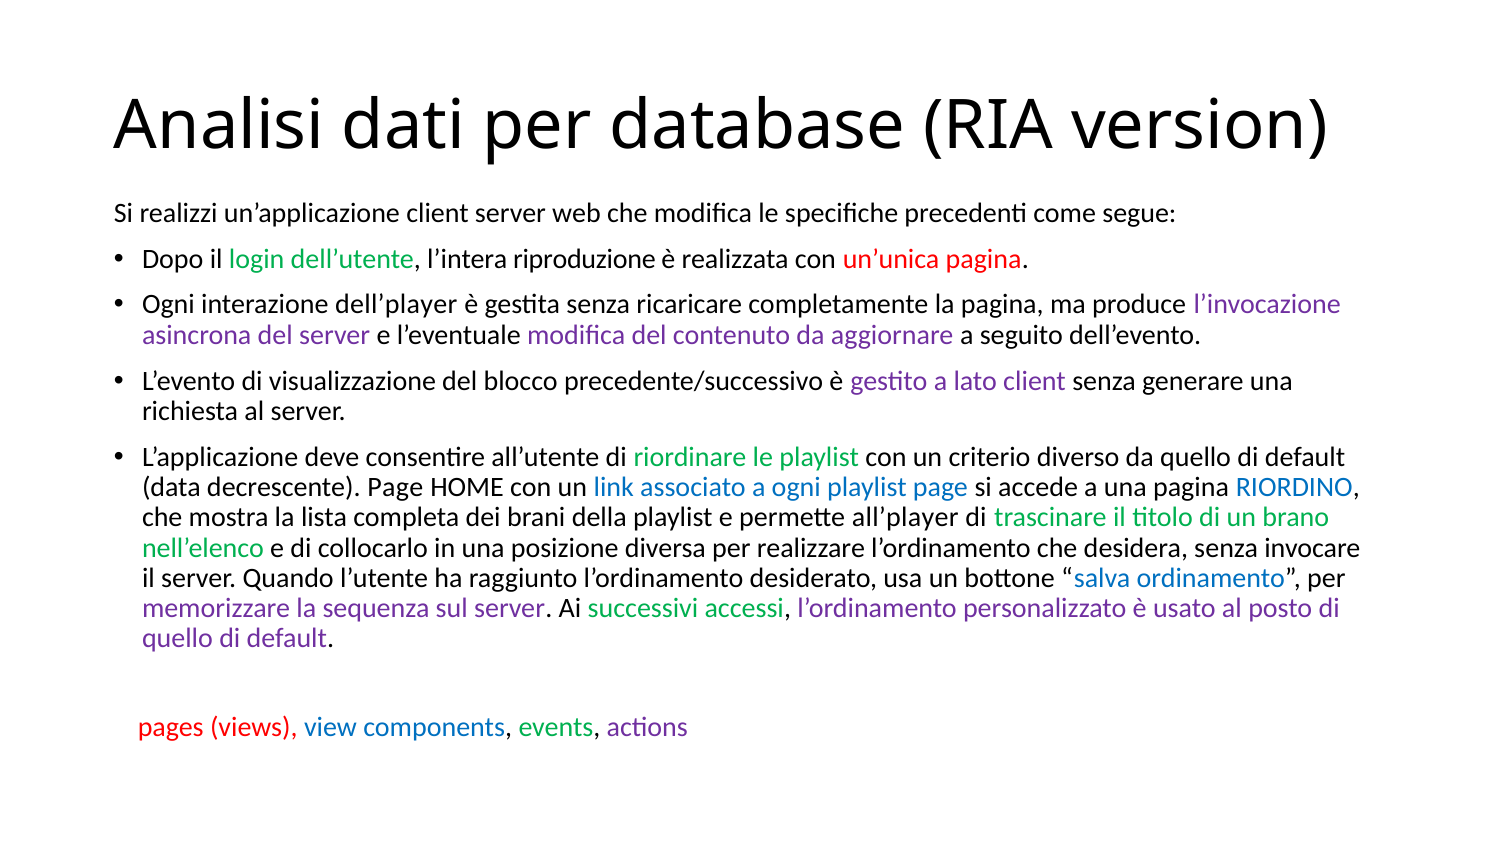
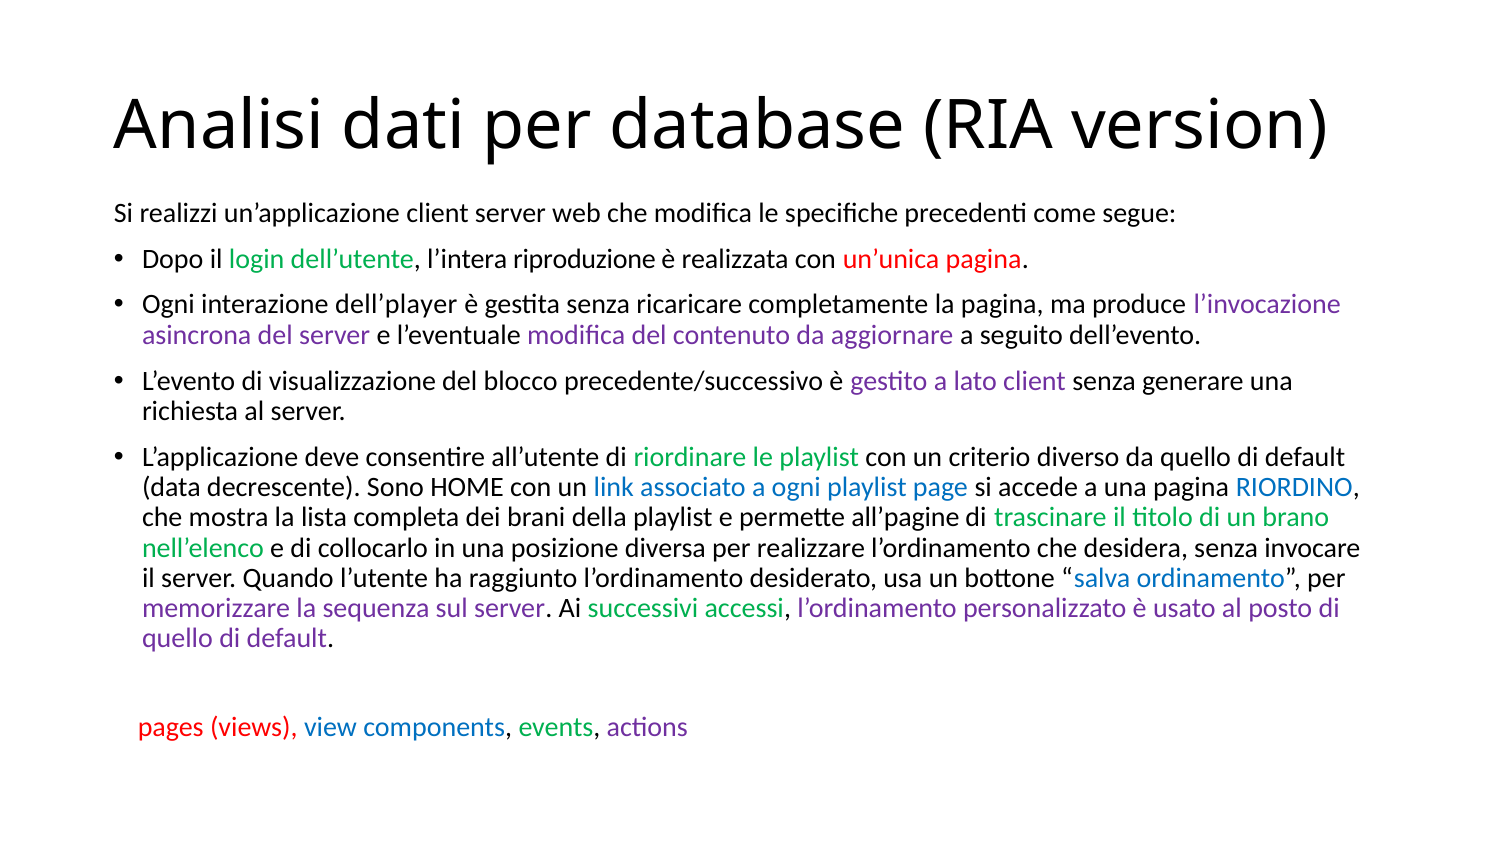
decrescente Page: Page -> Sono (395, 487)
all’player: all’player -> all’pagine (905, 518)
